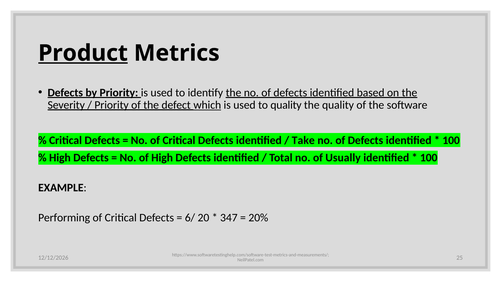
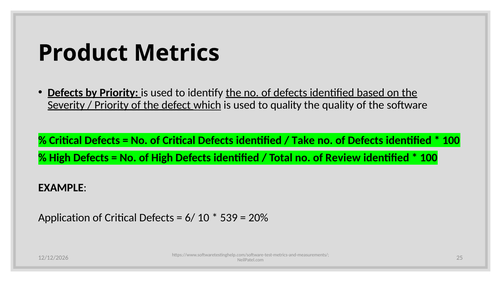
Product underline: present -> none (83, 53)
Usually: Usually -> Review (343, 158)
Performing: Performing -> Application (64, 218)
20: 20 -> 10 (203, 218)
347: 347 -> 539 (229, 218)
